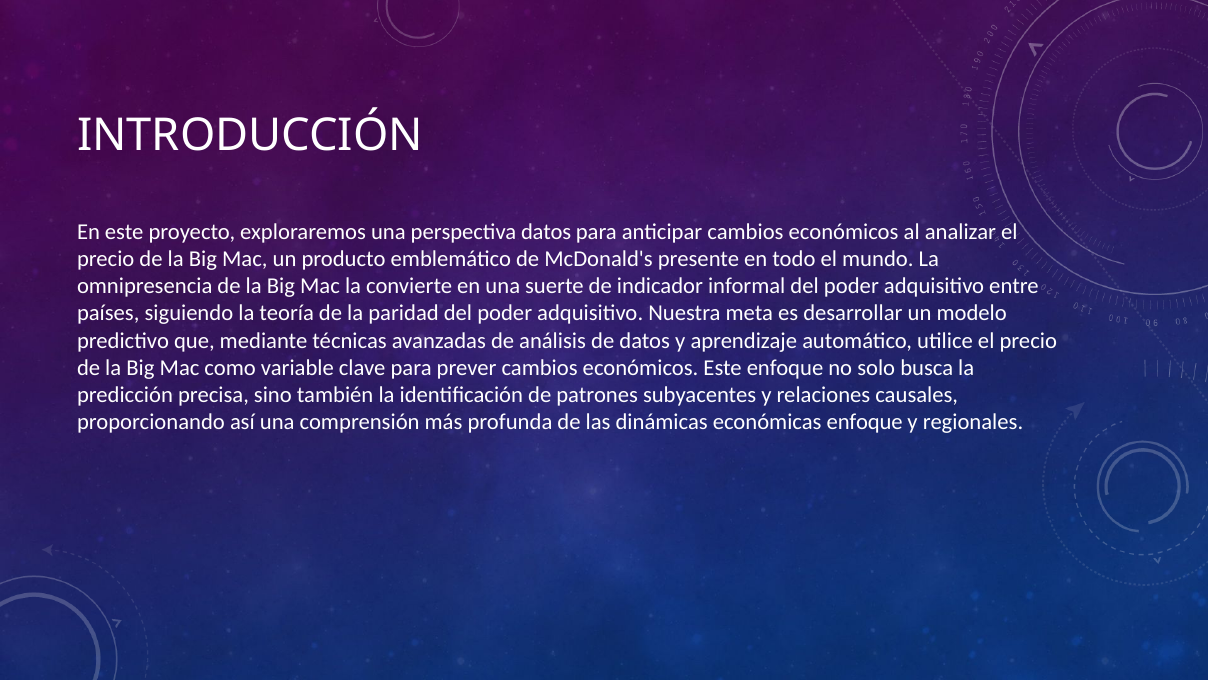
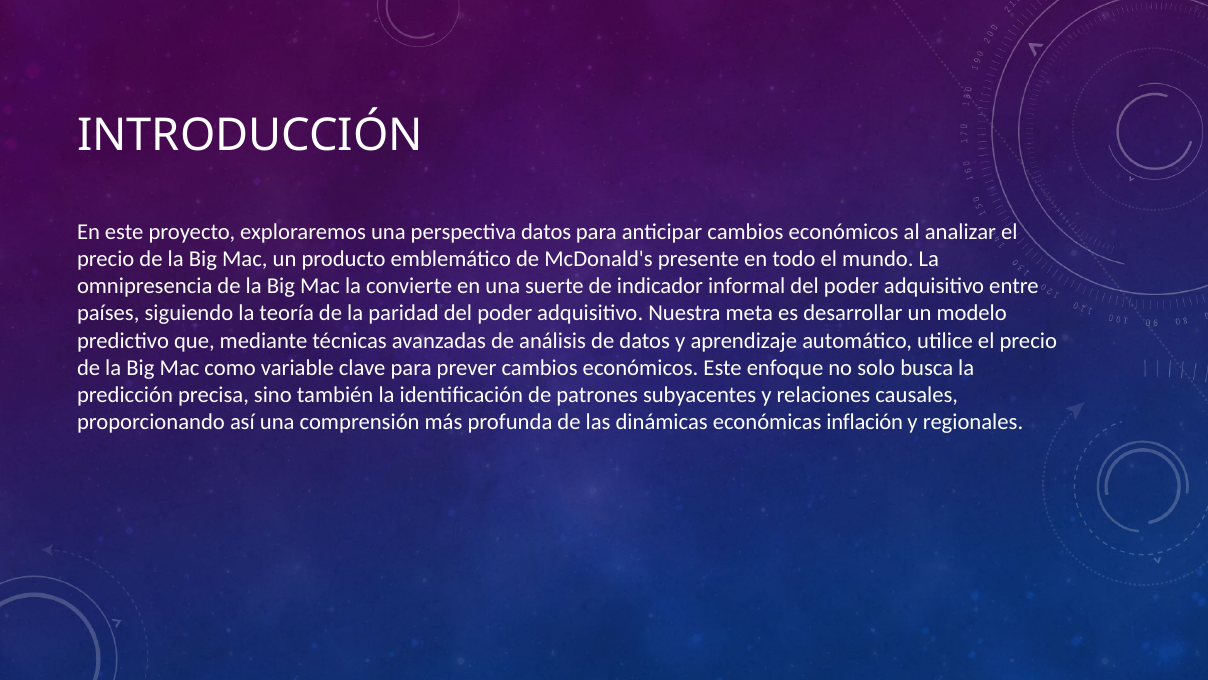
económicas enfoque: enfoque -> inflación (865, 422)
